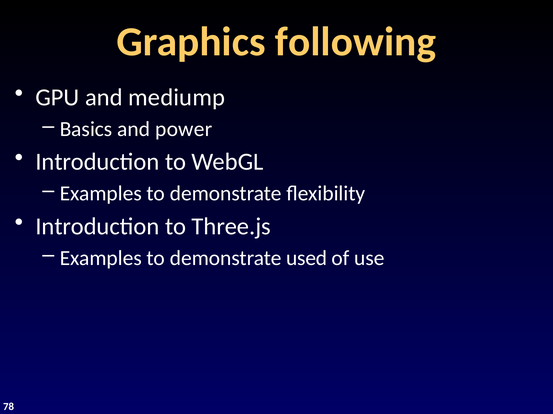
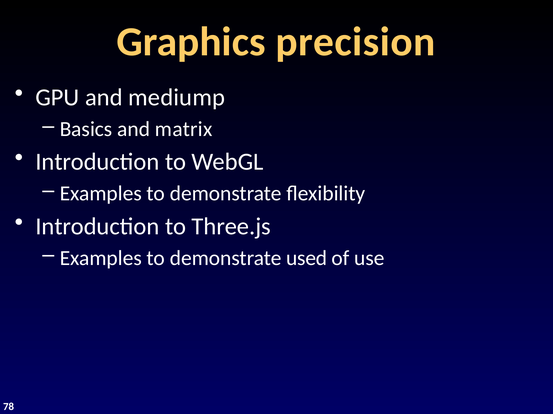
following: following -> precision (355, 42)
power: power -> matrix (184, 129)
